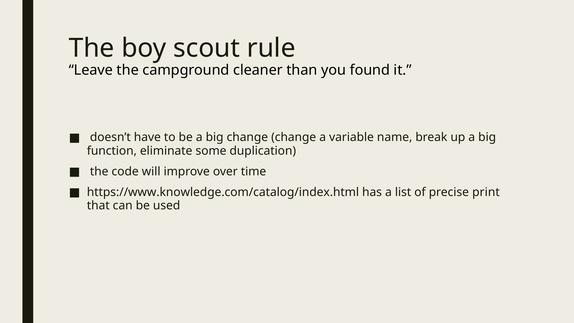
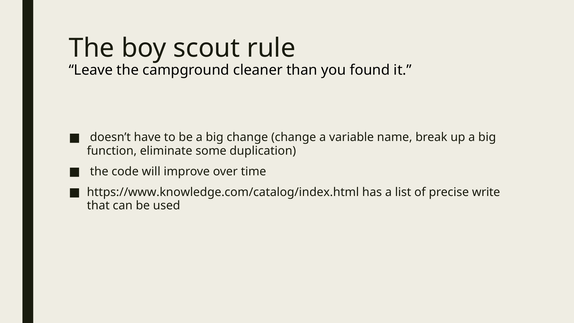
print: print -> write (486, 192)
